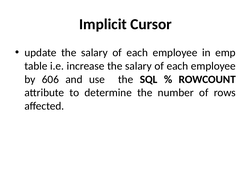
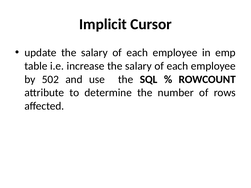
606: 606 -> 502 (50, 79)
